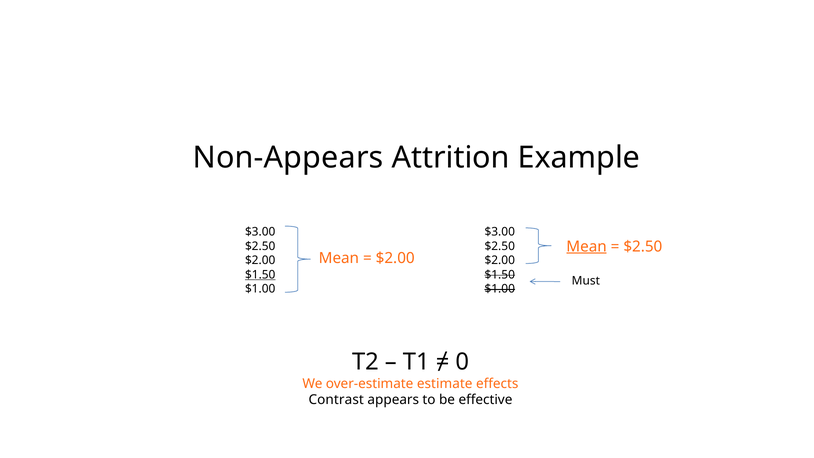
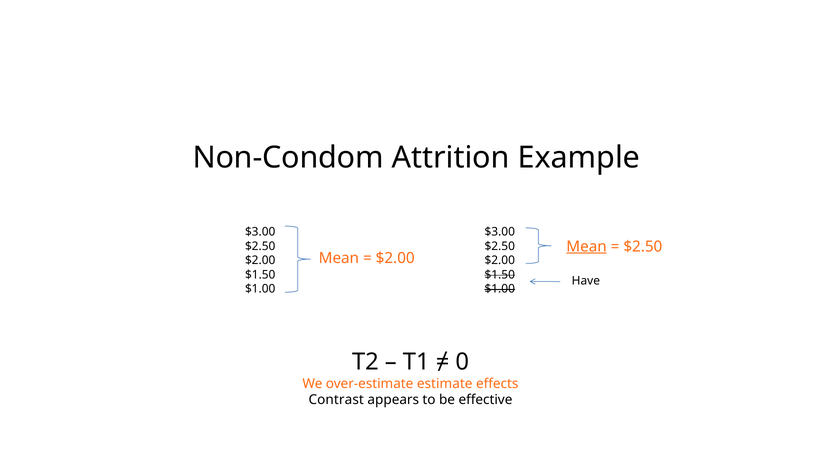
Non-Appears: Non-Appears -> Non-Condom (288, 157)
$1.50 underline: present -> none (260, 275)
Must: Must -> Have (586, 281)
